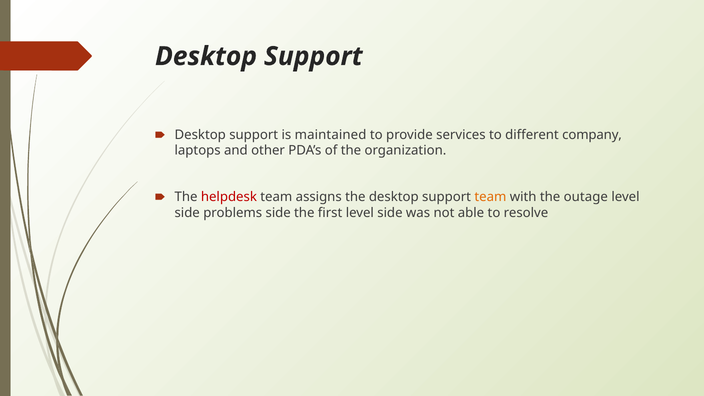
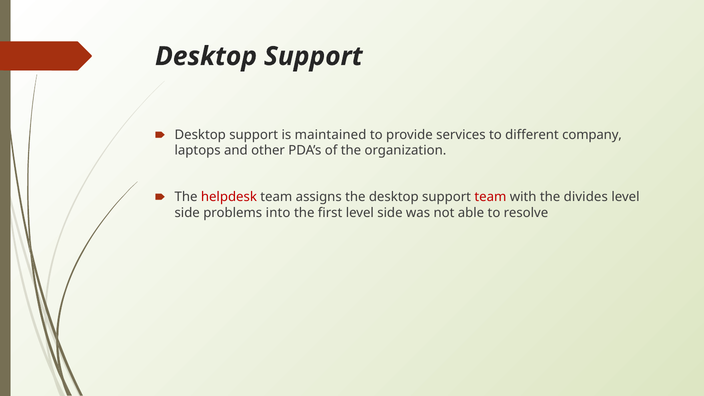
team colour: orange -> red (490, 197)
outage: outage -> divides (586, 197)
problems side: side -> into (278, 213)
